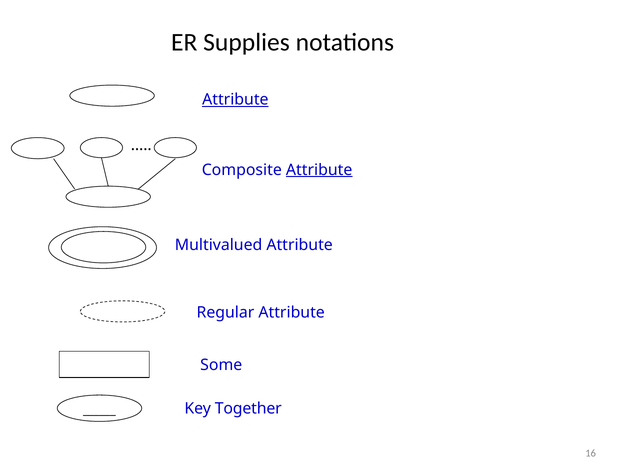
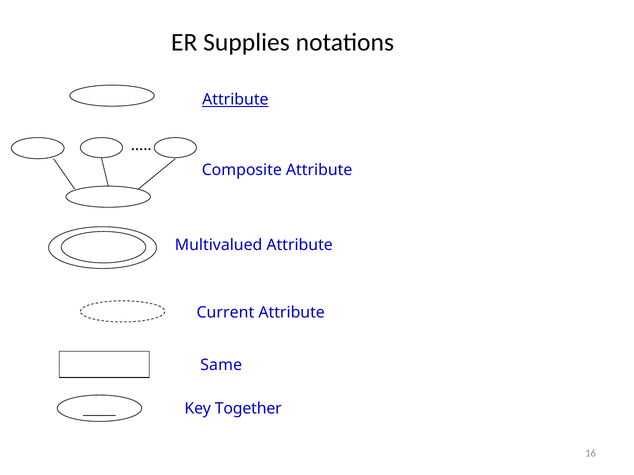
Attribute underline: present -> none (319, 170)
Regular: Regular -> Current (225, 313)
Some: Some -> Same (221, 365)
